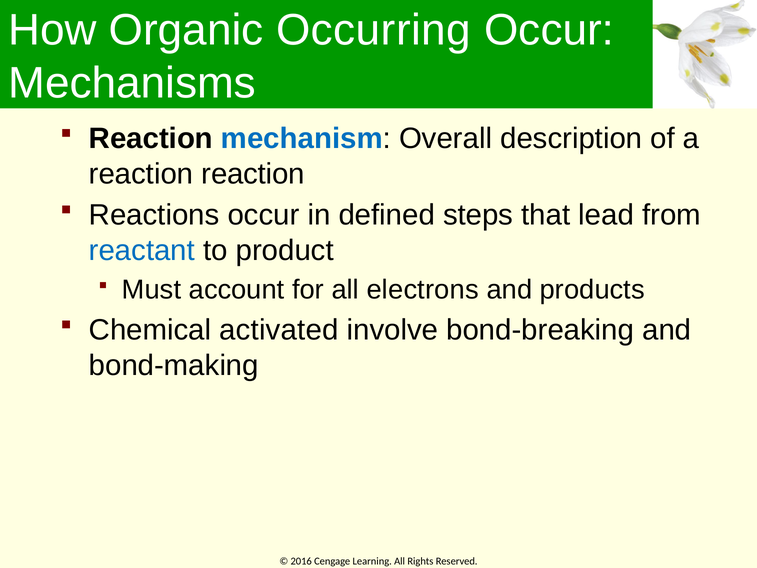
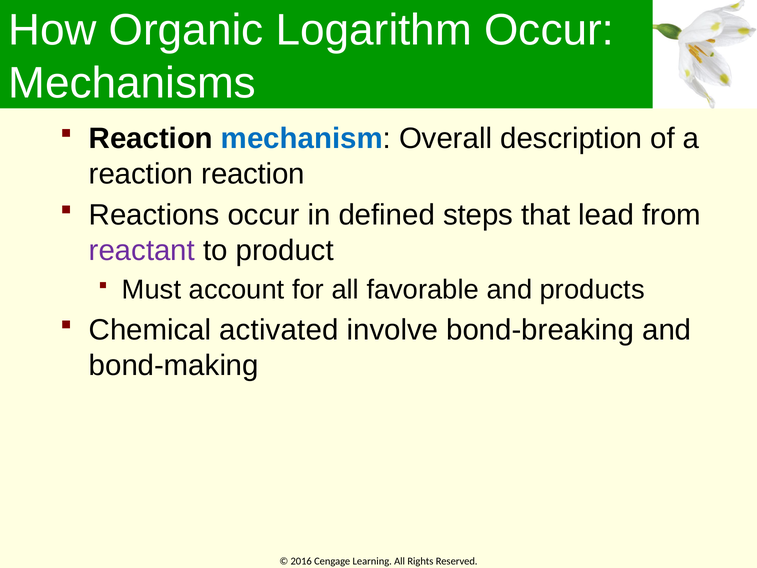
Occurring: Occurring -> Logarithm (374, 30)
reactant colour: blue -> purple (142, 250)
electrons: electrons -> favorable (423, 290)
